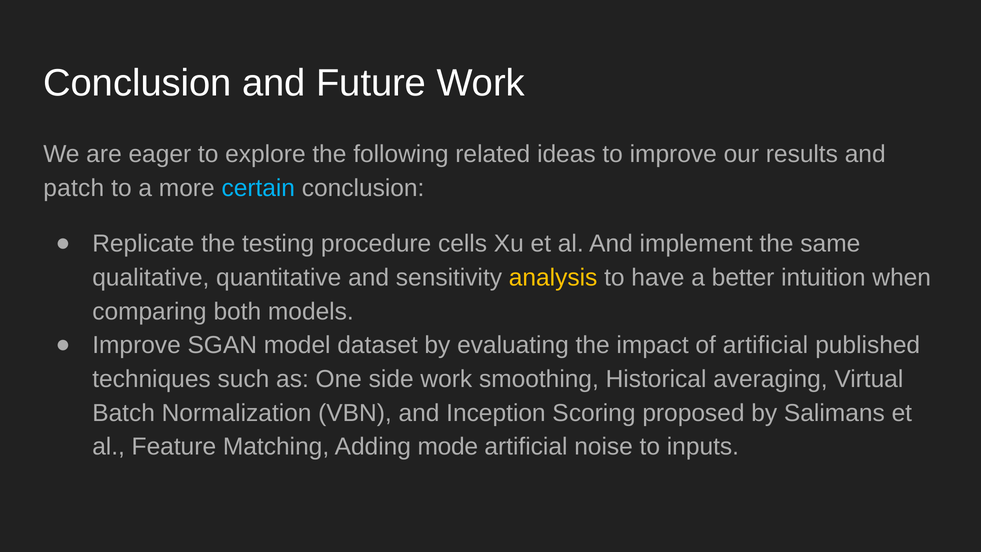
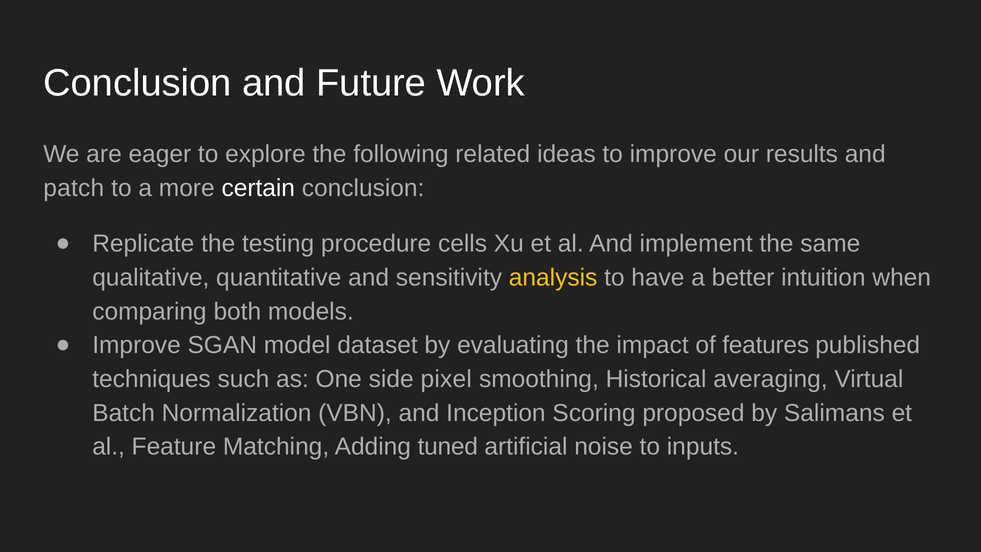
certain colour: light blue -> white (258, 188)
of artificial: artificial -> features (766, 345)
side work: work -> pixel (446, 379)
mode: mode -> tuned (448, 447)
